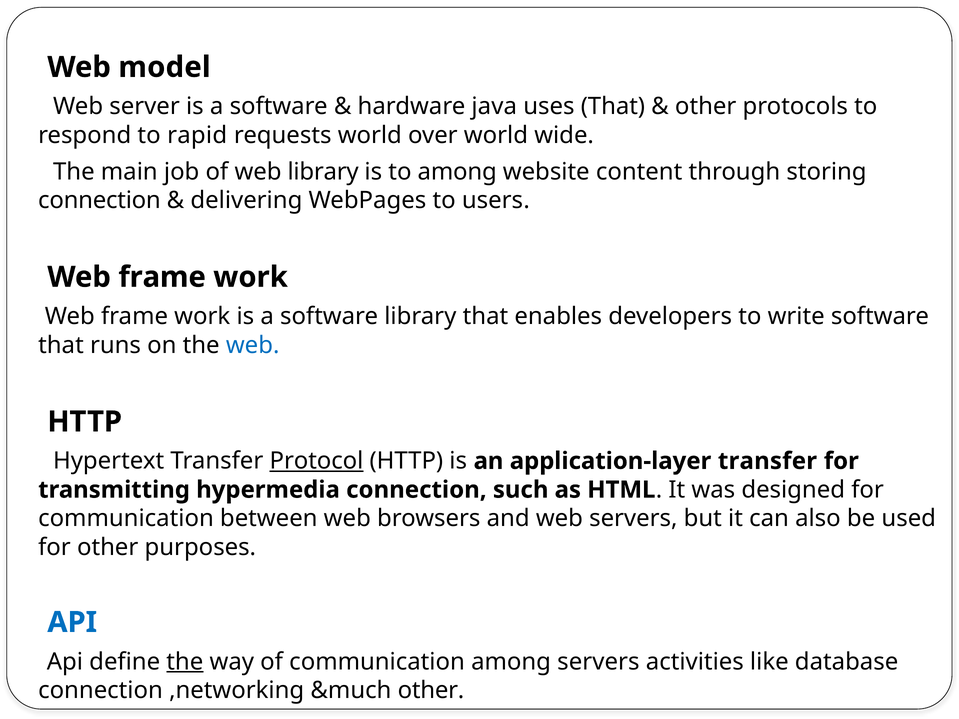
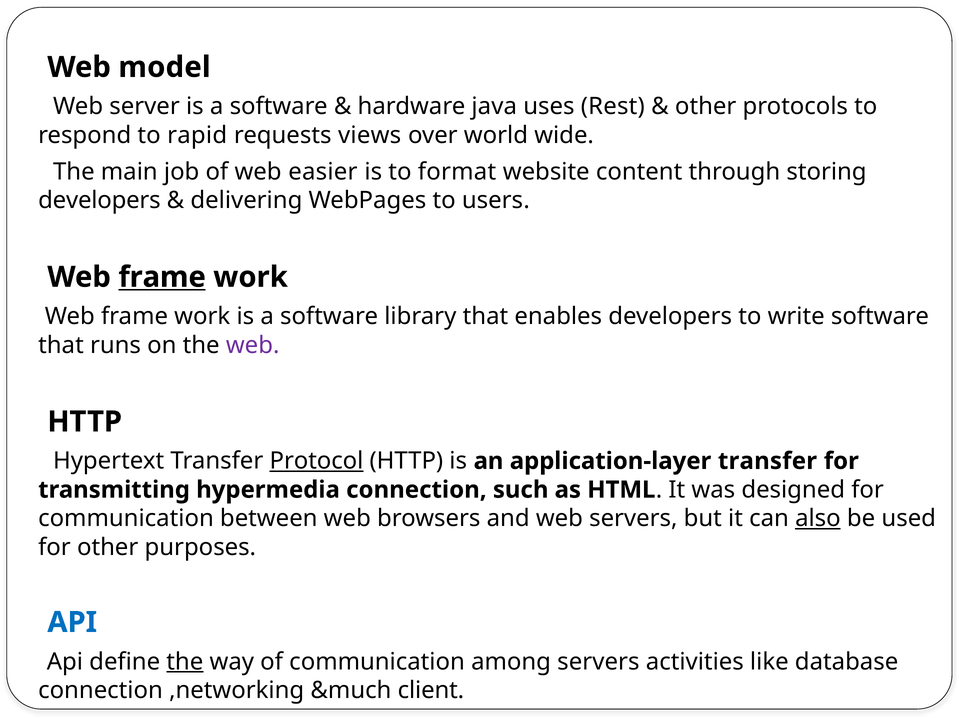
uses That: That -> Rest (613, 107)
requests world: world -> views (370, 135)
web library: library -> easier (323, 172)
to among: among -> format (457, 172)
connection: connection -> developers (99, 201)
frame underline: none -> present (162, 277)
web colour: blue -> purple (253, 345)
also underline: none -> present (818, 519)
&much other: other -> client (431, 691)
